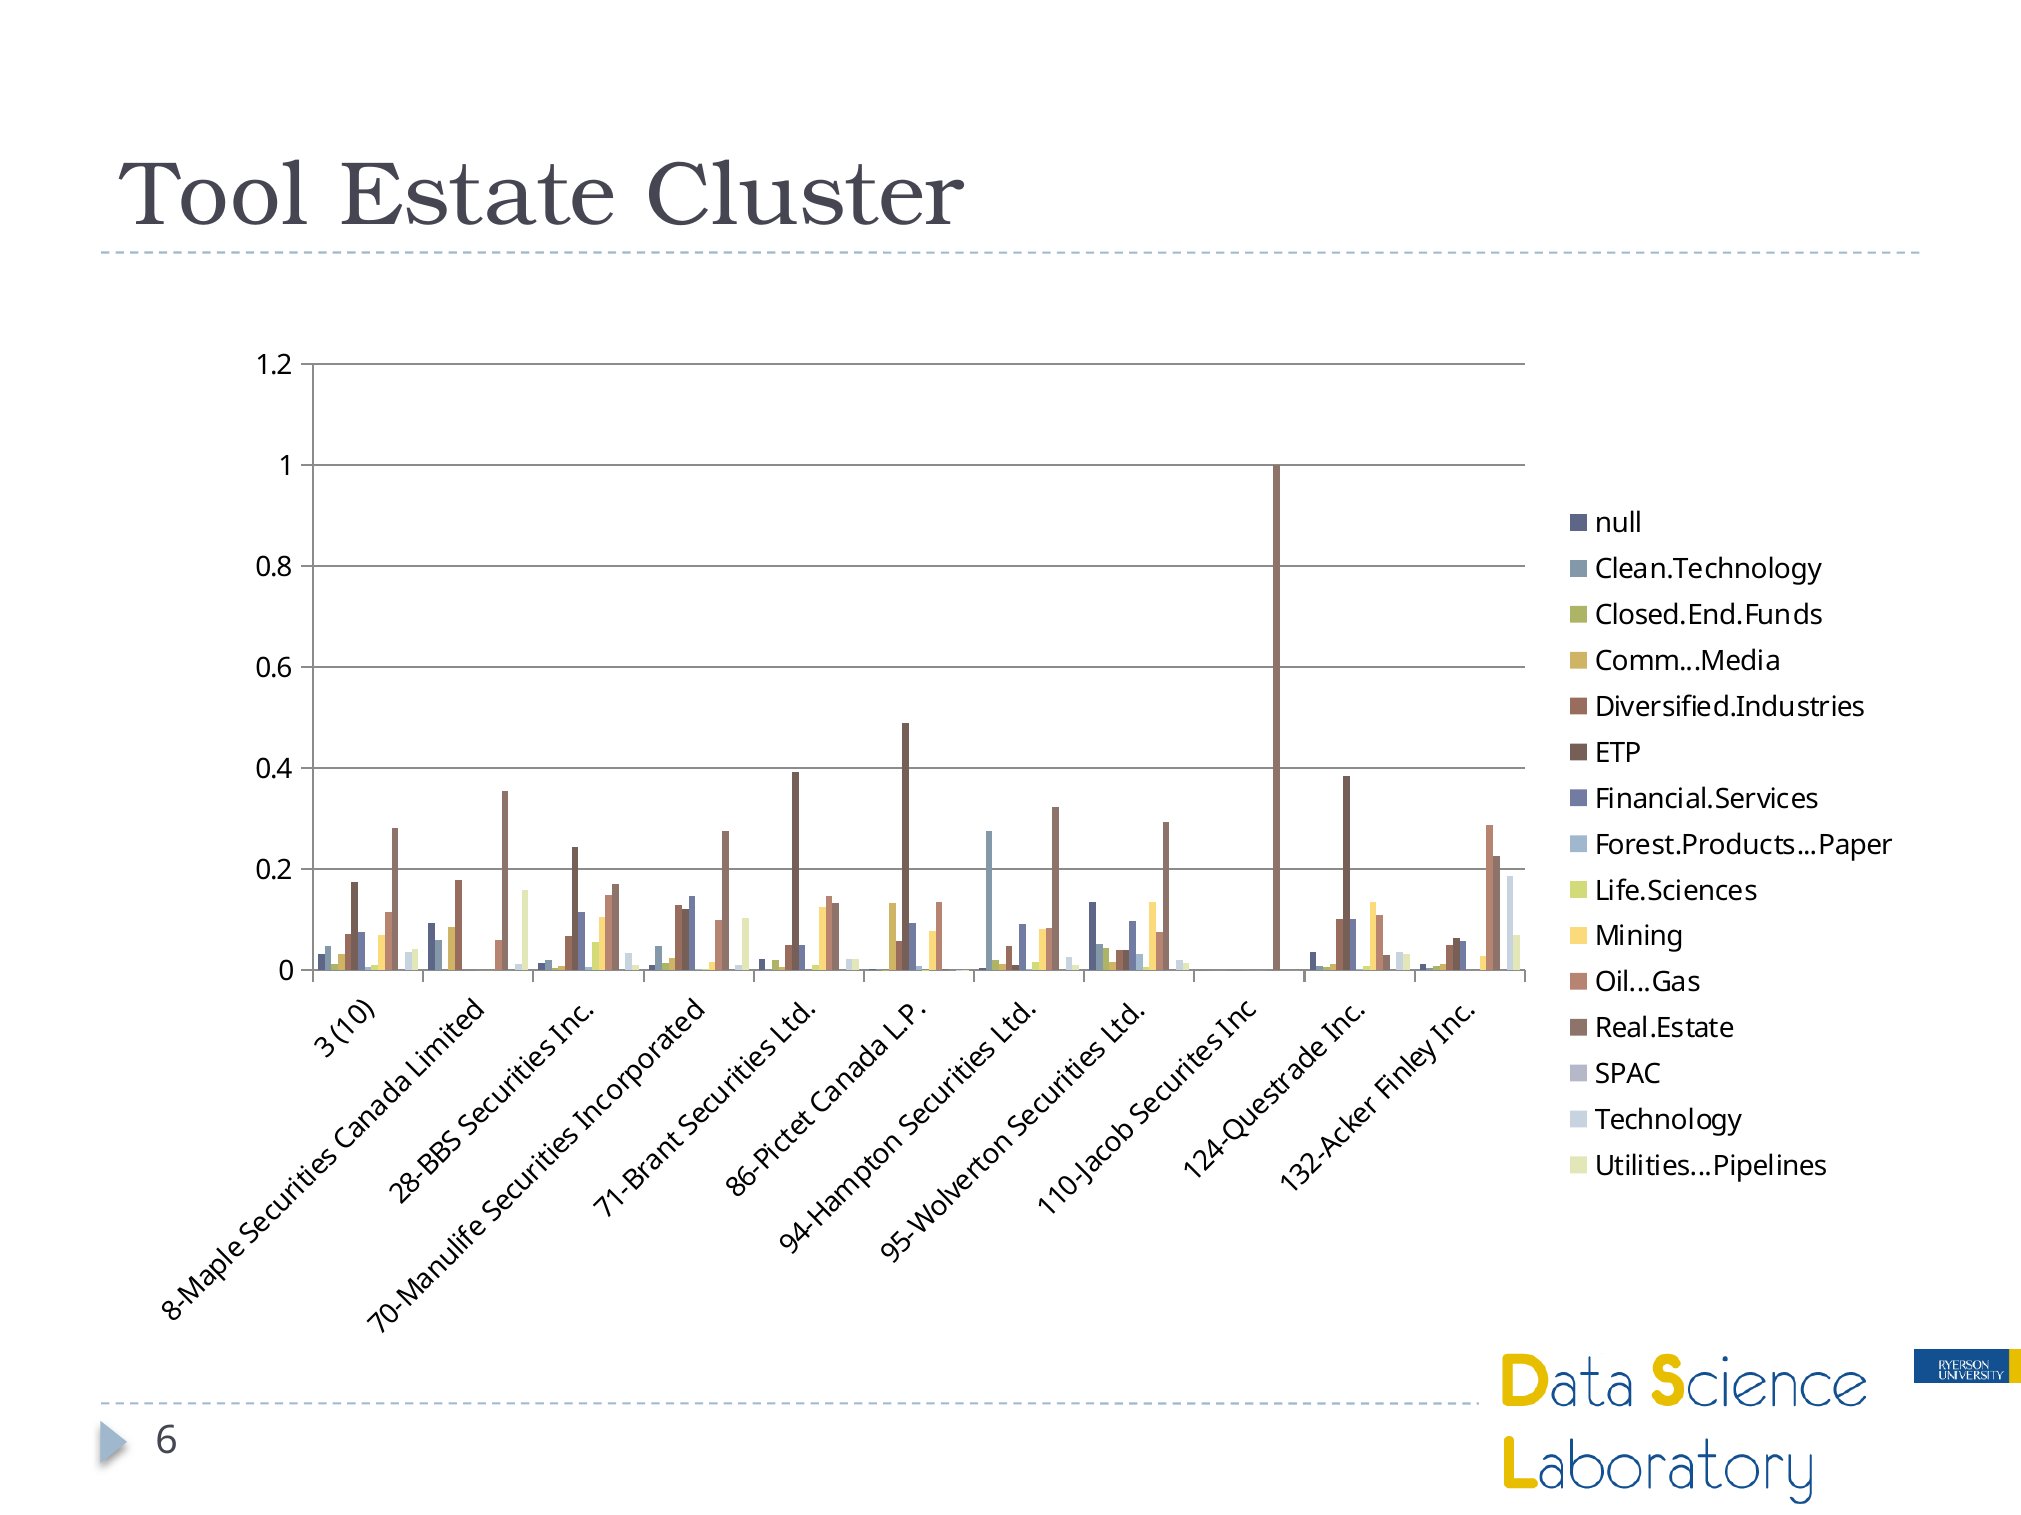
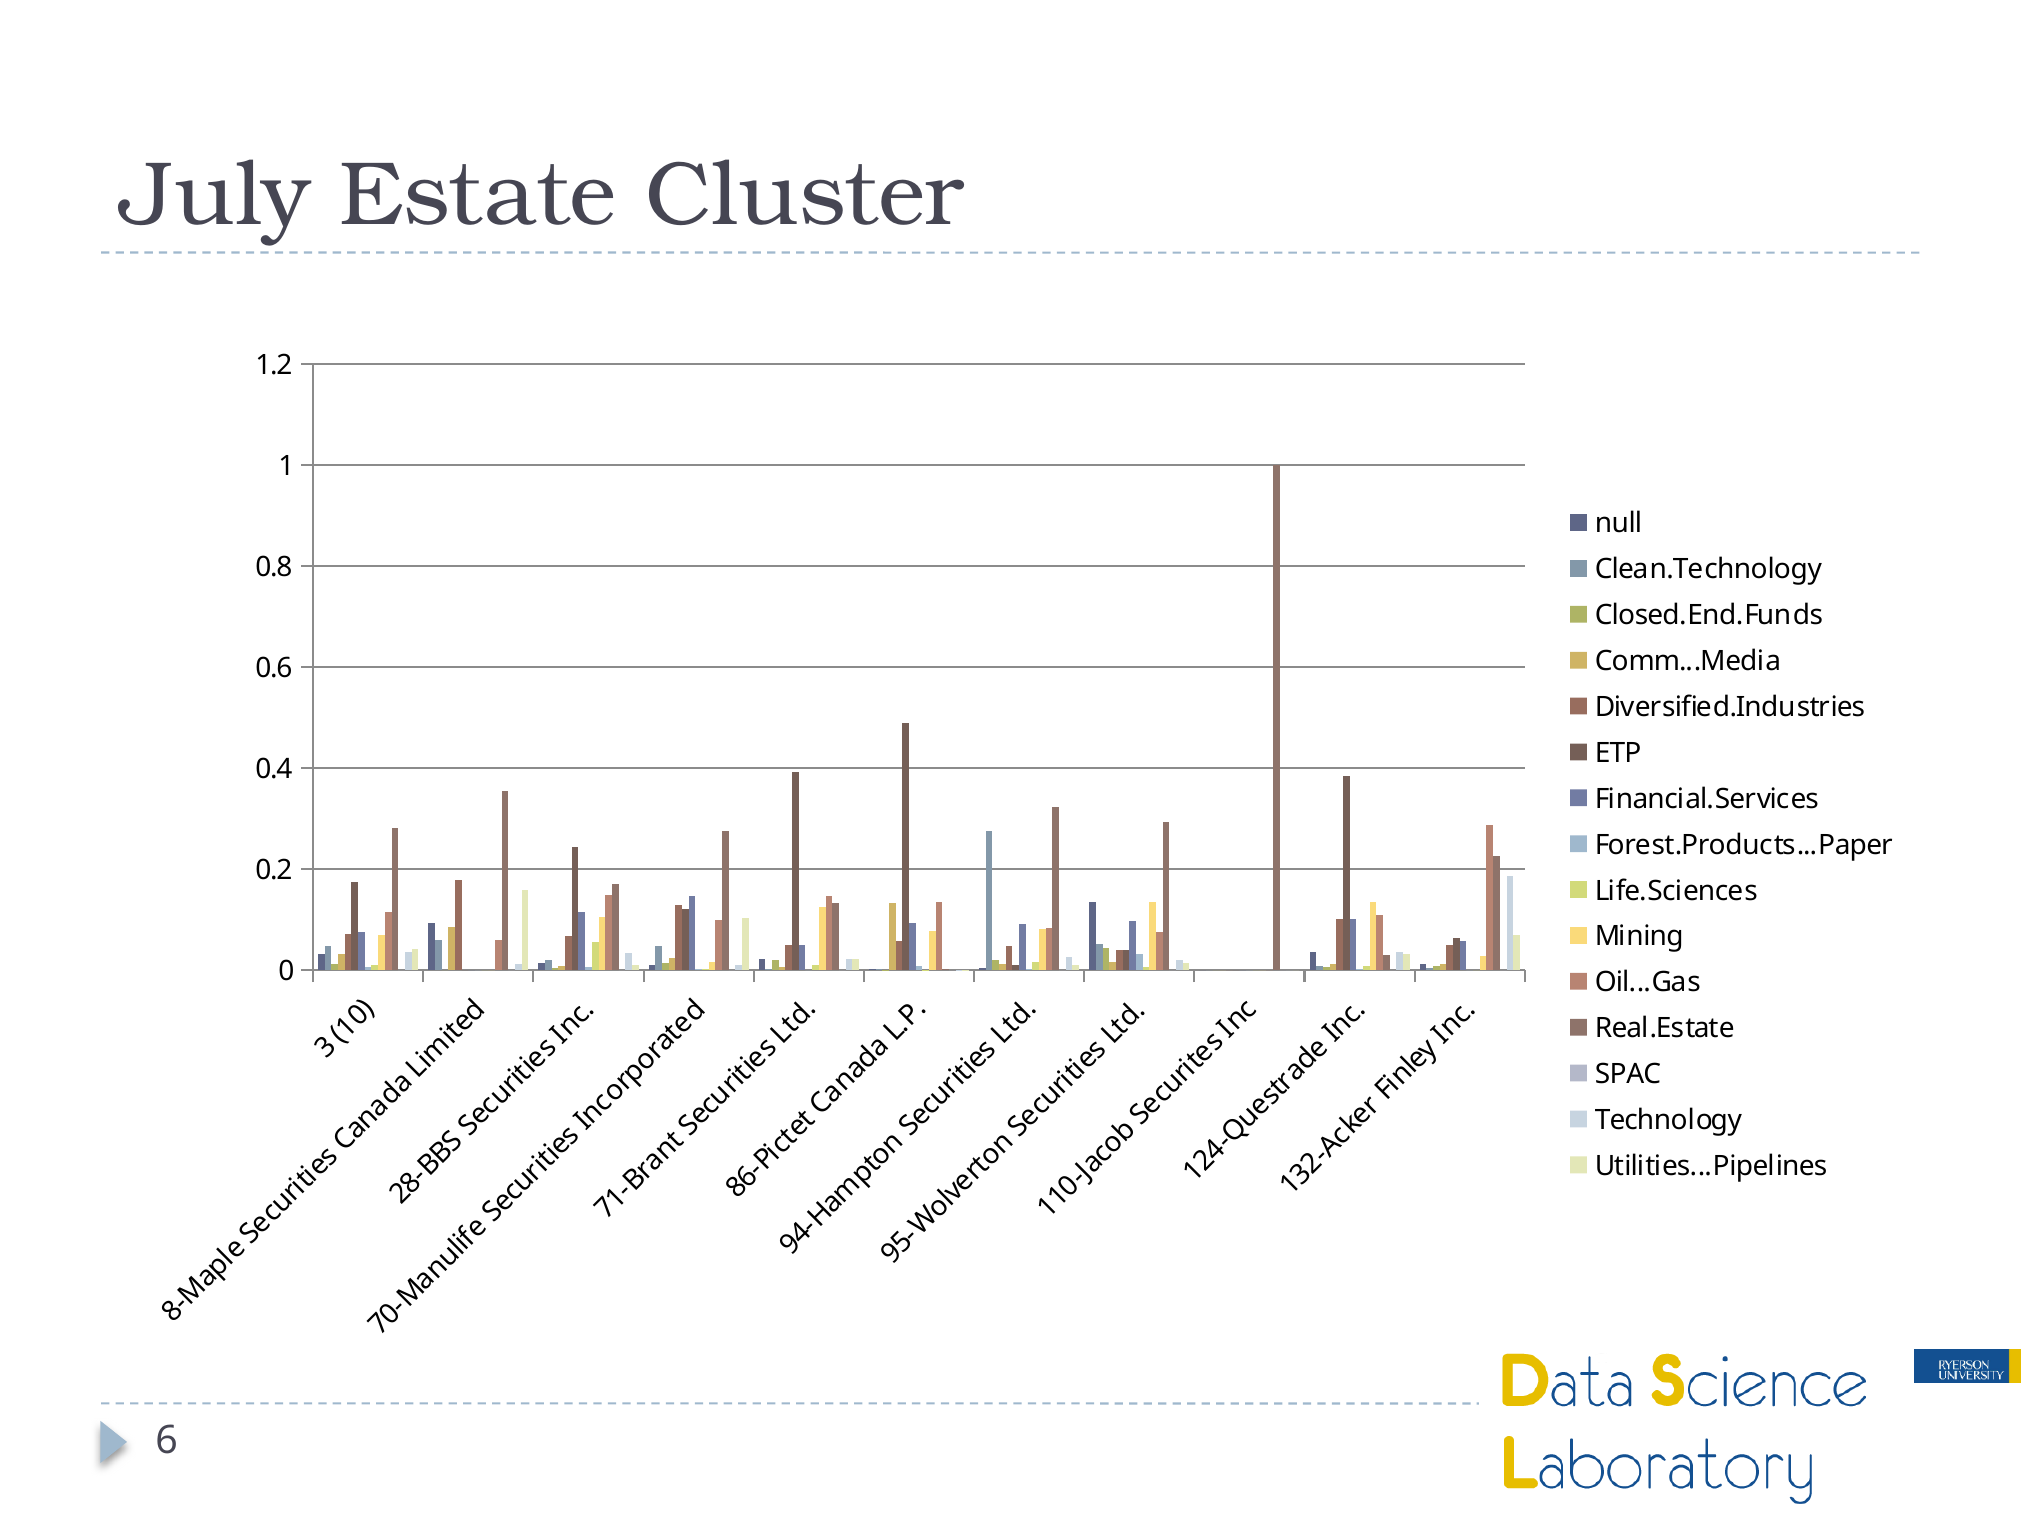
Tool: Tool -> July (216, 195)
